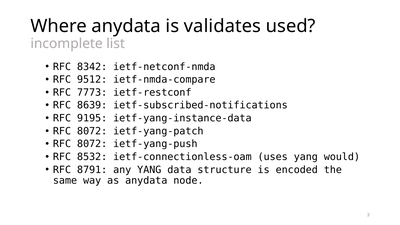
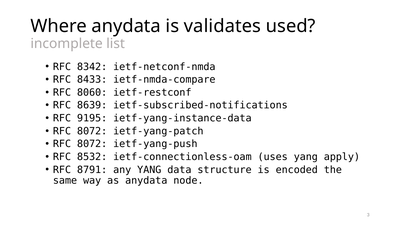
9512: 9512 -> 8433 (92, 80)
7773: 7773 -> 8060 (92, 92)
would: would -> apply (342, 157)
